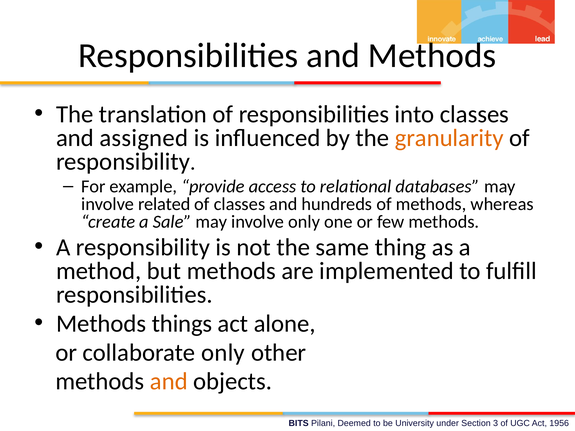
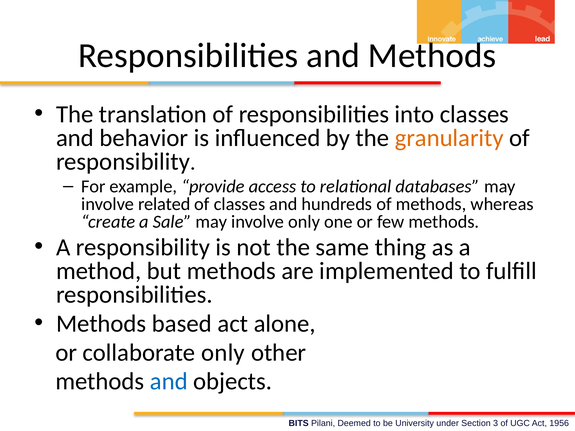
assigned: assigned -> behavior (144, 138)
things: things -> based (182, 324)
and colour: orange -> blue (169, 382)
